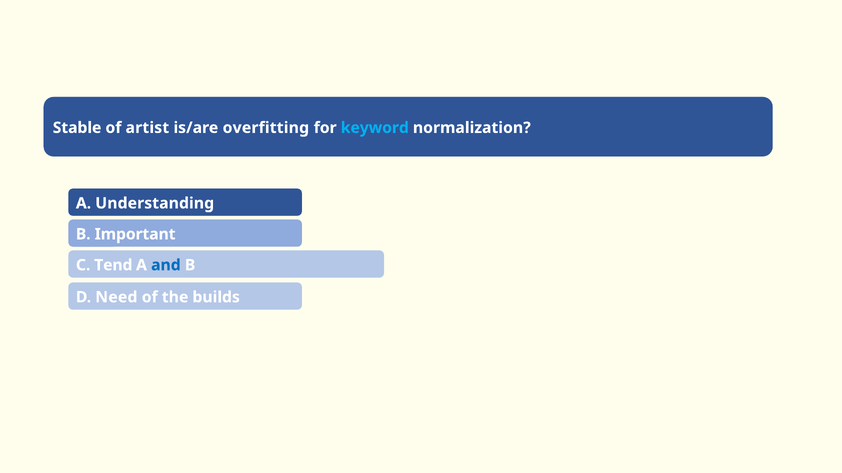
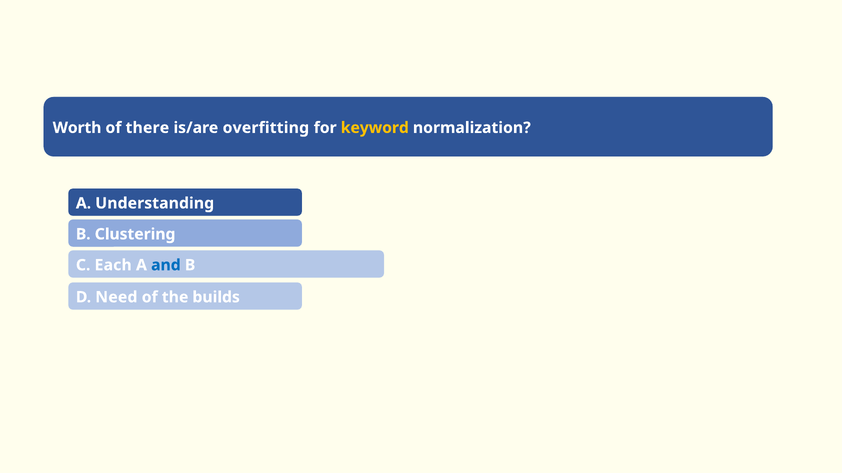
Stable: Stable -> Worth (77, 128)
artist: artist -> there (147, 128)
keyword colour: light blue -> yellow (375, 128)
Important: Important -> Clustering (135, 234)
Tend: Tend -> Each (113, 265)
